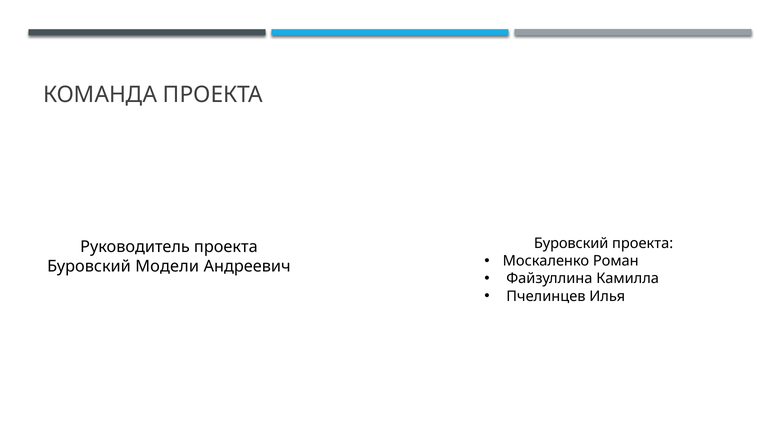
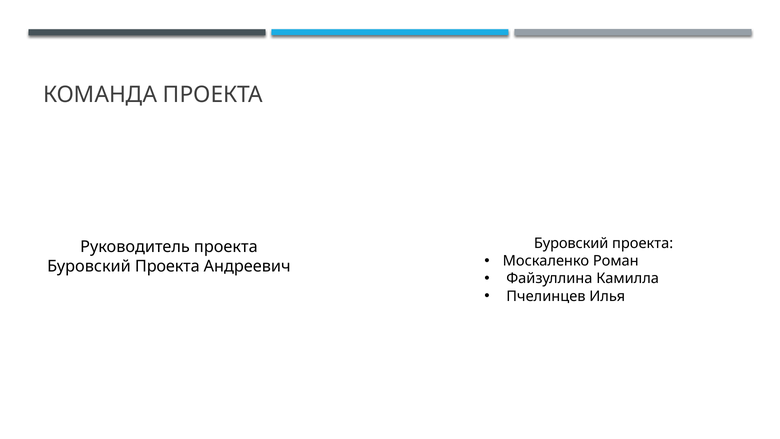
Модели: Модели -> Проекта (167, 266)
